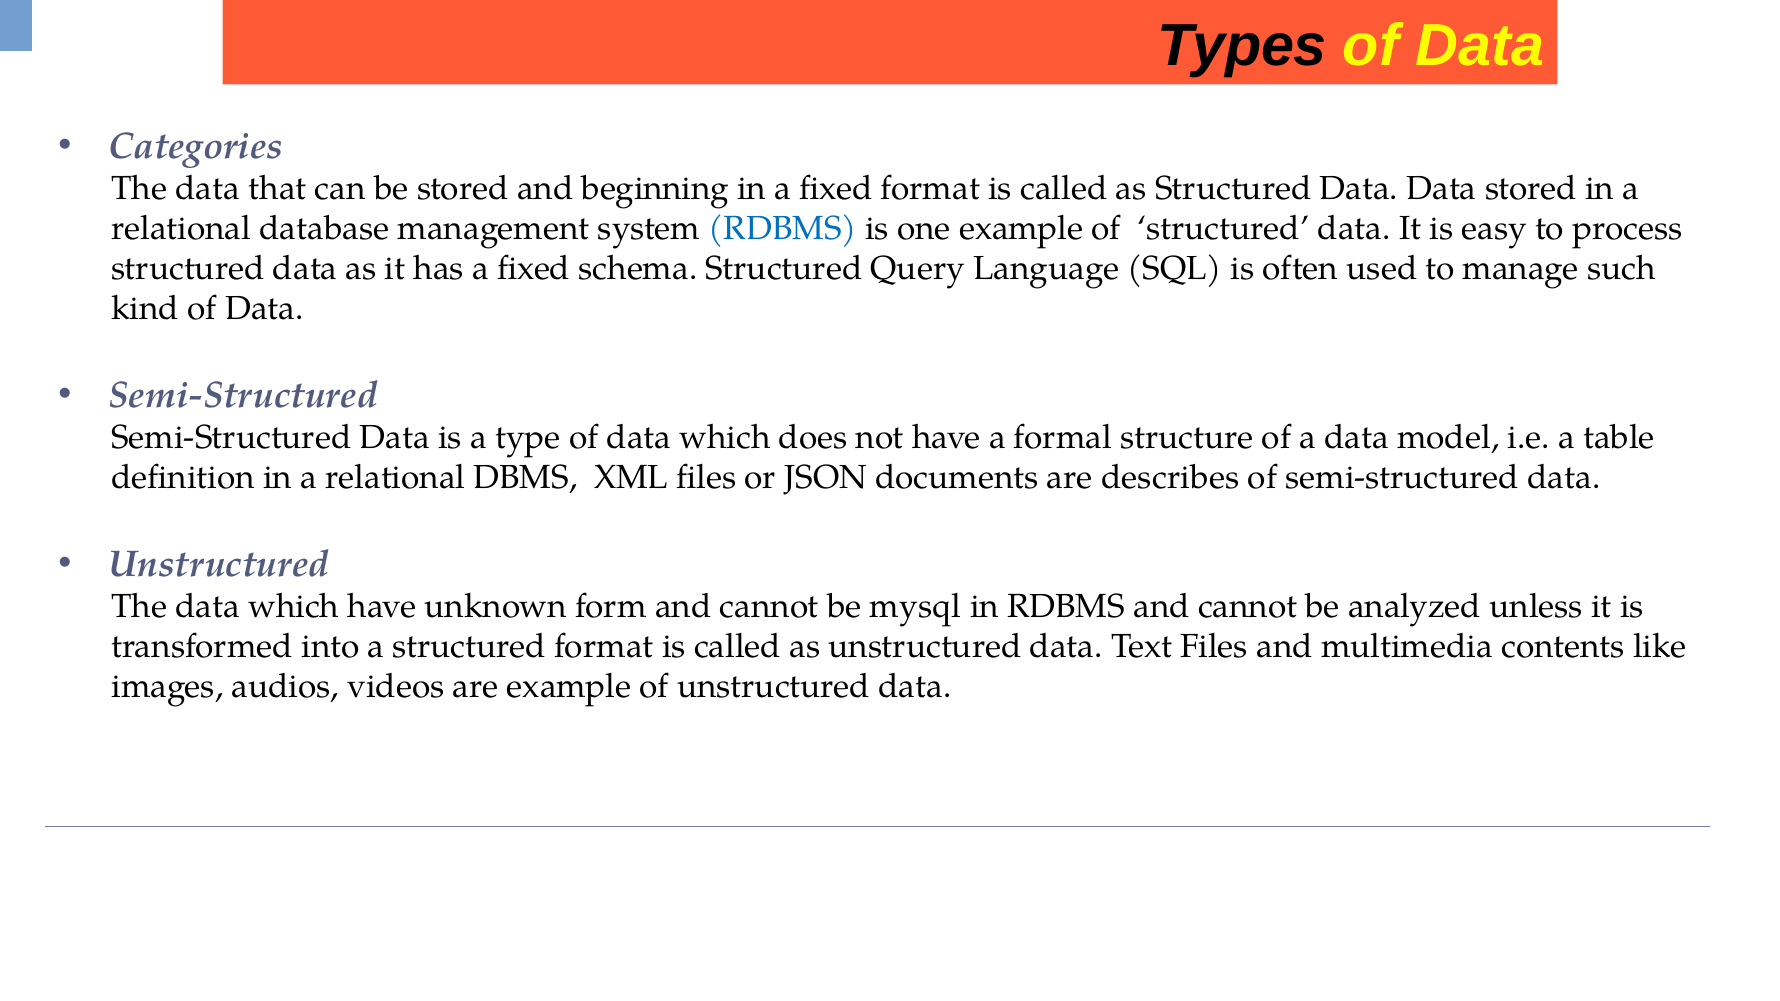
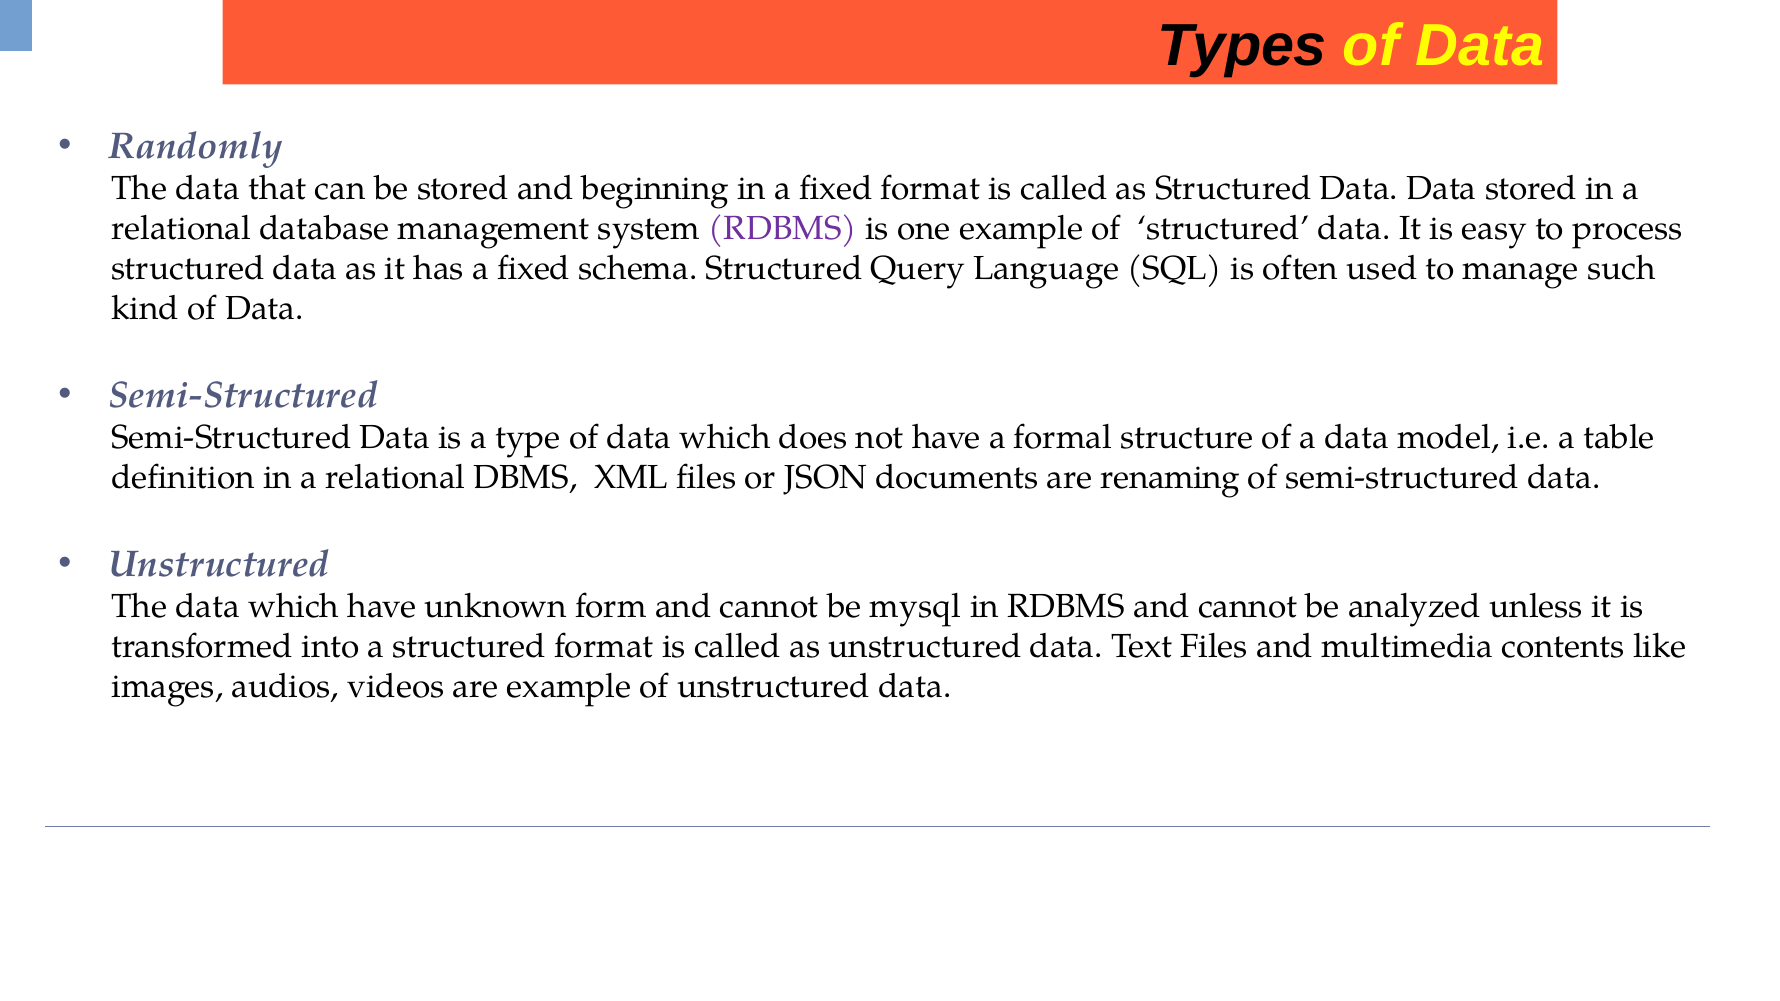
Categories: Categories -> Randomly (196, 146)
RDBMS colour: blue -> purple (783, 228)
describes: describes -> renaming (1171, 477)
